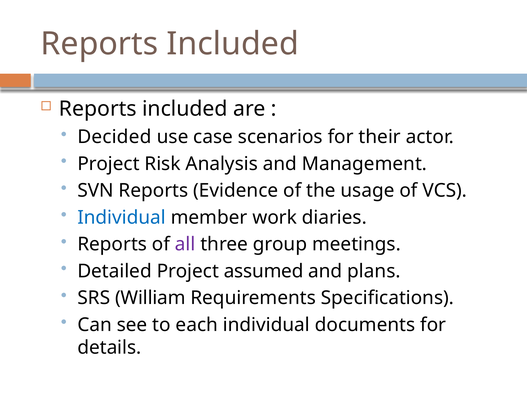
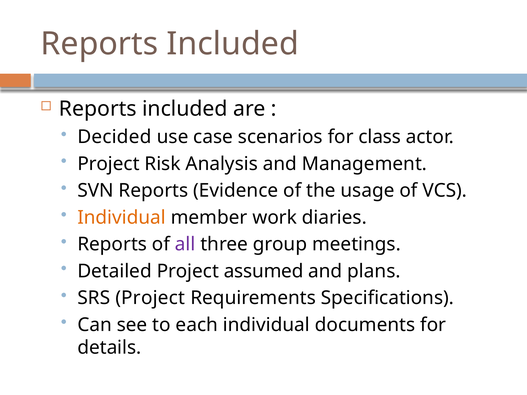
their: their -> class (380, 137)
Individual colour: blue -> orange (122, 218)
SRS William: William -> Project (150, 298)
